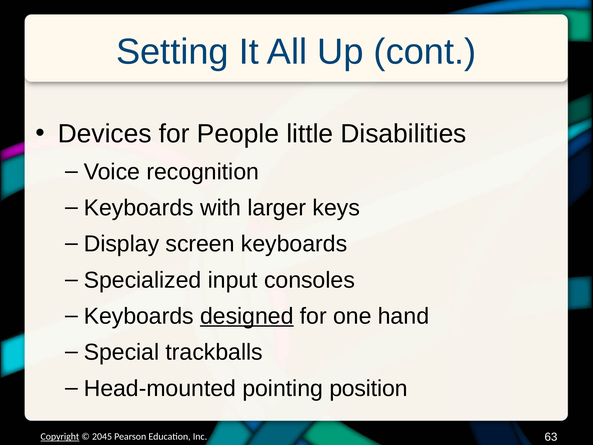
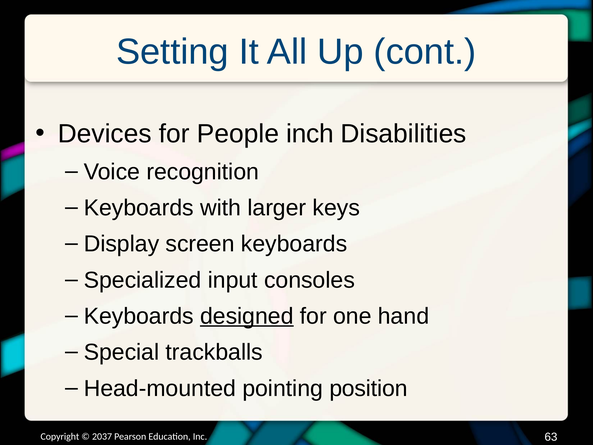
little: little -> inch (310, 134)
Copyright underline: present -> none (60, 436)
2045: 2045 -> 2037 (102, 436)
